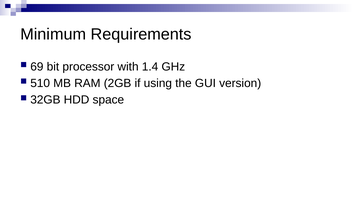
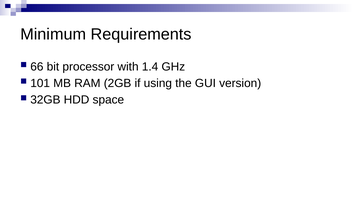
69: 69 -> 66 (37, 67)
510: 510 -> 101 (40, 83)
